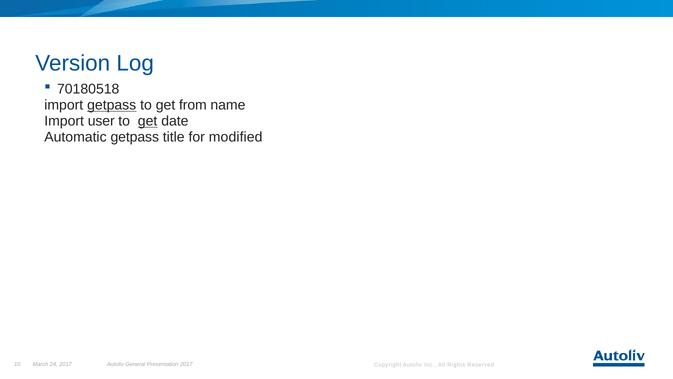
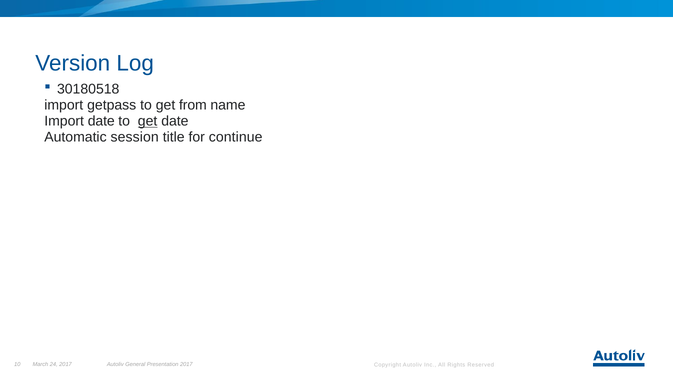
70180518: 70180518 -> 30180518 (88, 89)
getpass underline: present -> none (112, 105)
Import user: user -> date (101, 121)
Automatic getpass: getpass -> session (135, 137)
modified: modified -> continue (236, 137)
